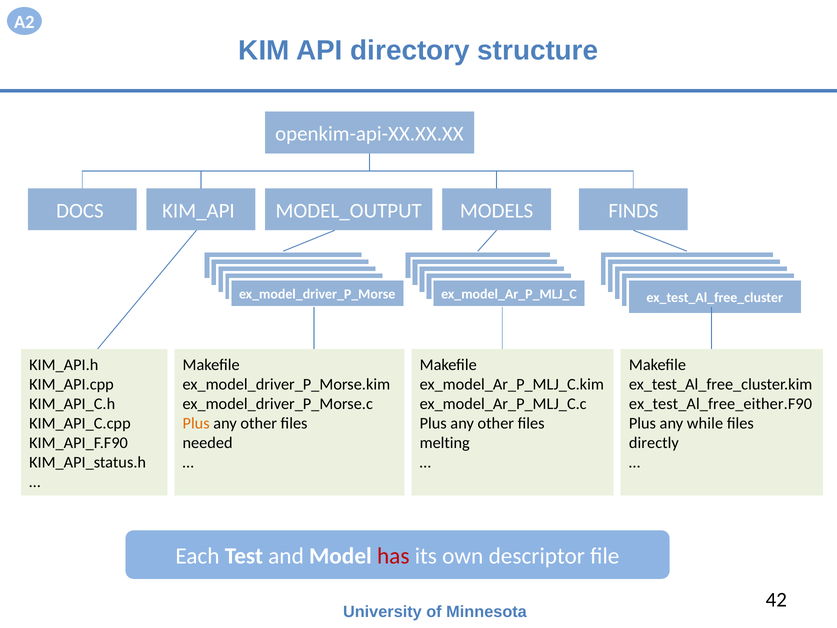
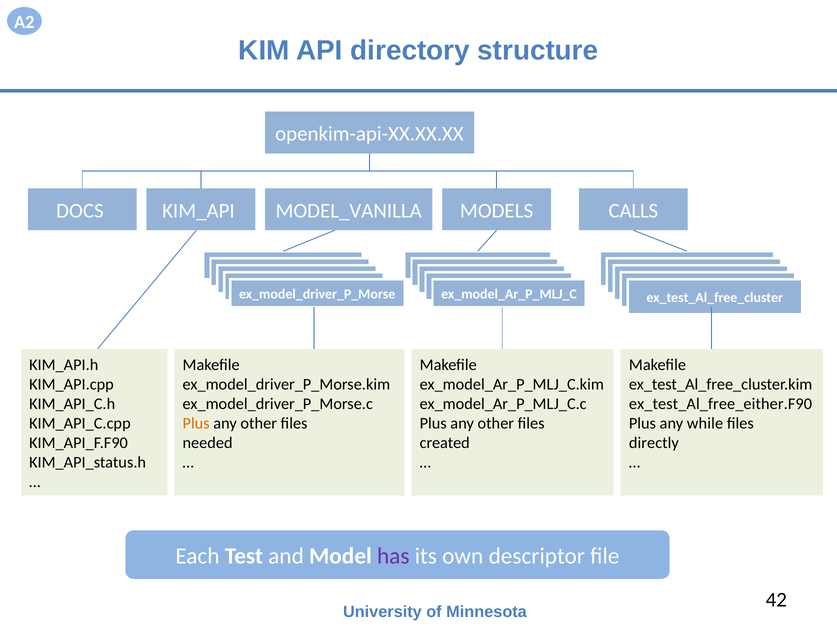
MODEL_OUTPUT: MODEL_OUTPUT -> MODEL_VANILLA (349, 211)
FINDS: FINDS -> CALLS (633, 211)
melting: melting -> created (445, 443)
has colour: red -> purple (393, 556)
